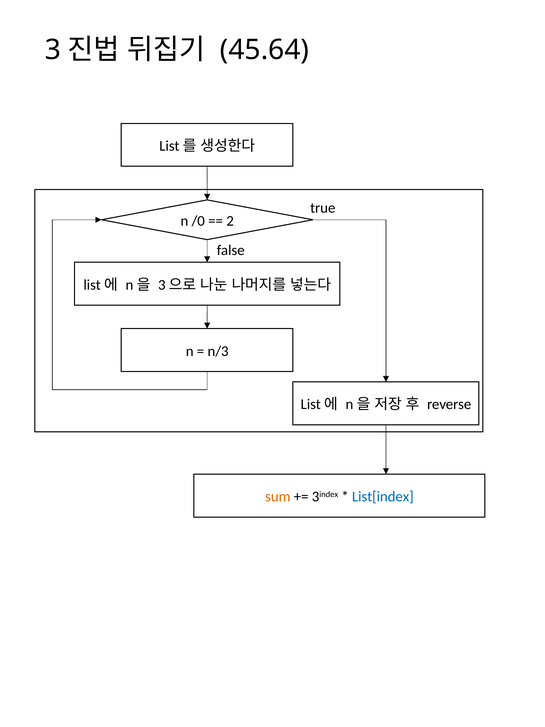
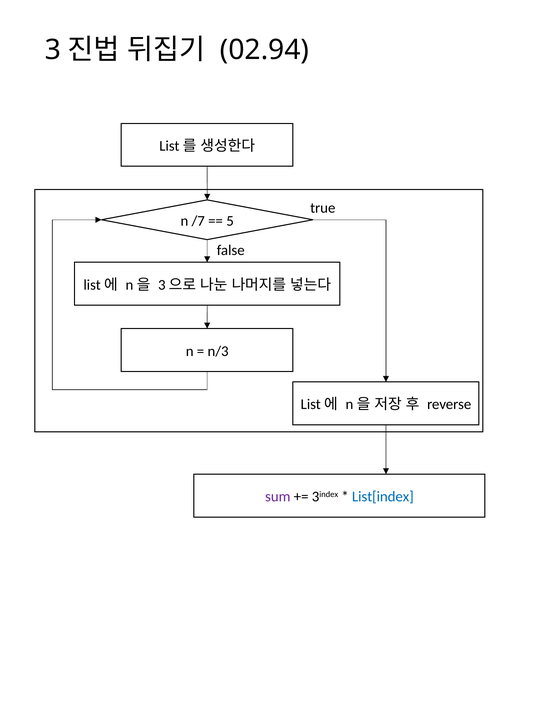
45.64: 45.64 -> 02.94 (264, 50)
/0: /0 -> /7 (198, 221)
2: 2 -> 5 (230, 221)
sum colour: orange -> purple (278, 496)
